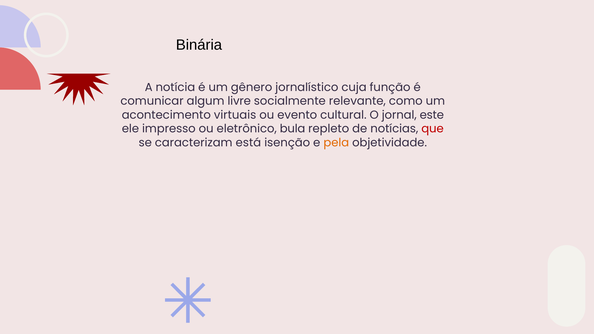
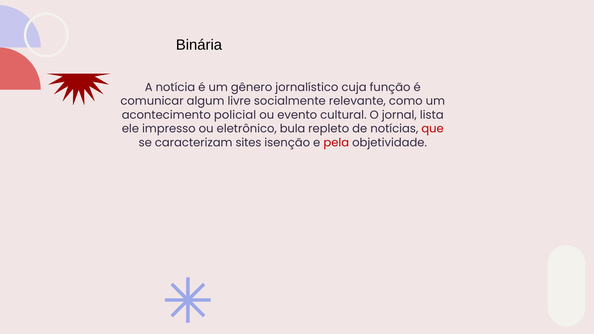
virtuais: virtuais -> policial (235, 115)
este: este -> lista (432, 115)
está: está -> sites (248, 143)
pela colour: orange -> red (336, 143)
